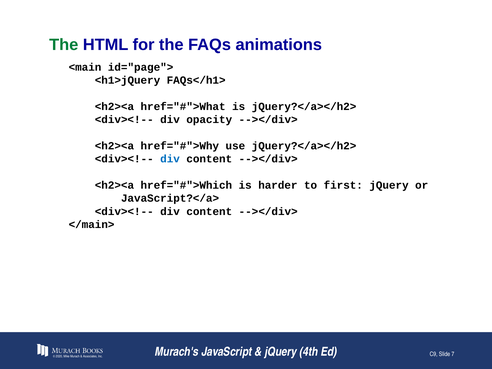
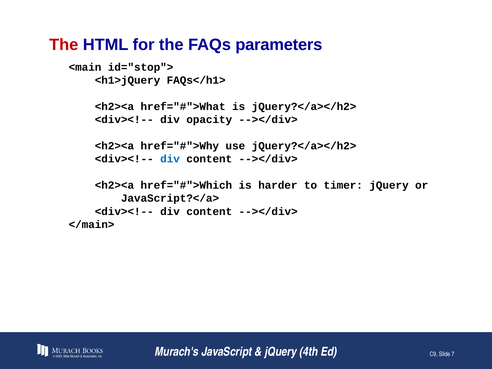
The colour: green -> red (64, 45)
animations: animations -> parameters (279, 45)
id="page">: id="page"> -> id="stop"> (141, 67)
first: first -> timer (343, 185)
